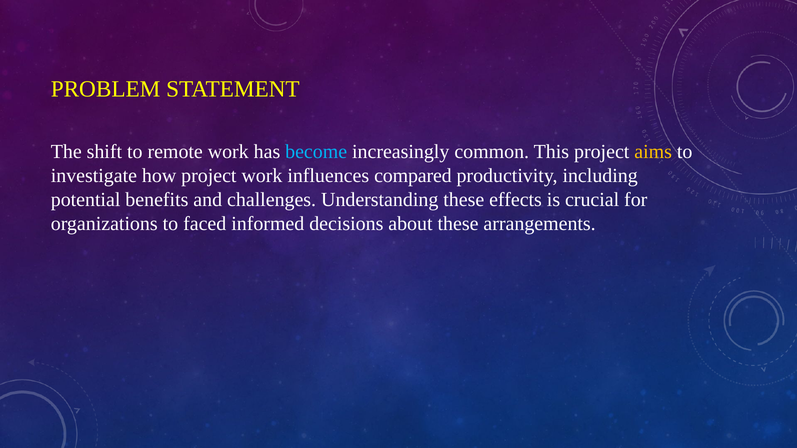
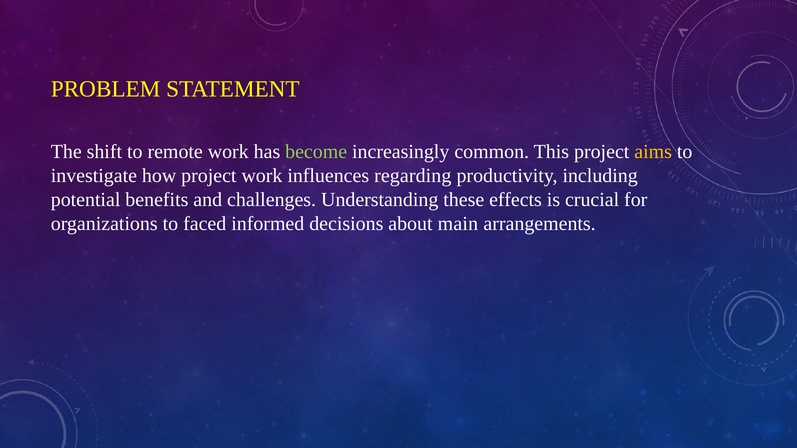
become colour: light blue -> light green (316, 152)
compared: compared -> regarding (413, 176)
about these: these -> main (458, 224)
